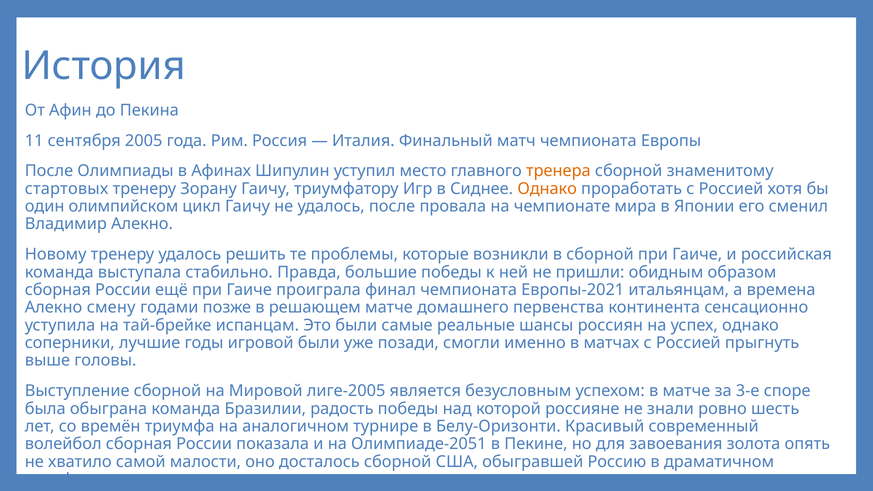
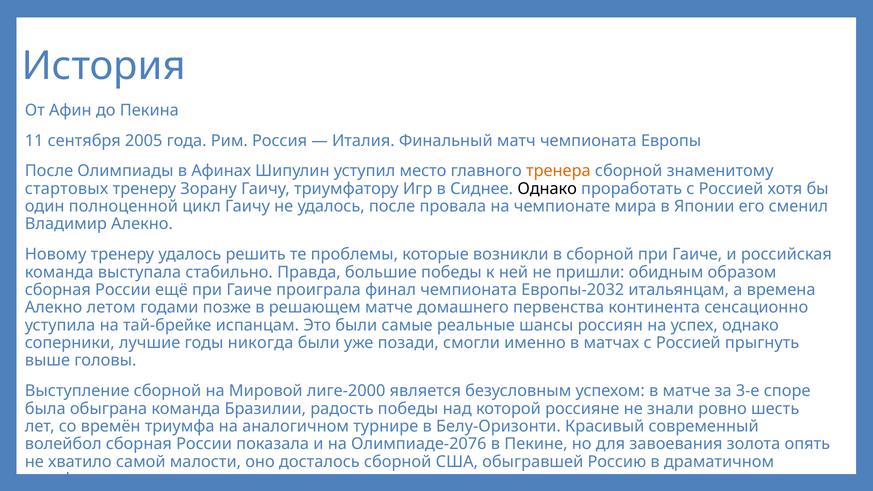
Однако colour: orange -> black (547, 189)
олимпийском: олимпийском -> полноценной (123, 206)
Европы-2021: Европы-2021 -> Европы-2032 (573, 290)
смену: смену -> летом (111, 308)
игровой: игровой -> никогда (261, 343)
лиге-2005: лиге-2005 -> лиге-2000 (346, 391)
Олимпиаде-2051: Олимпиаде-2051 -> Олимпиаде-2076 (419, 444)
